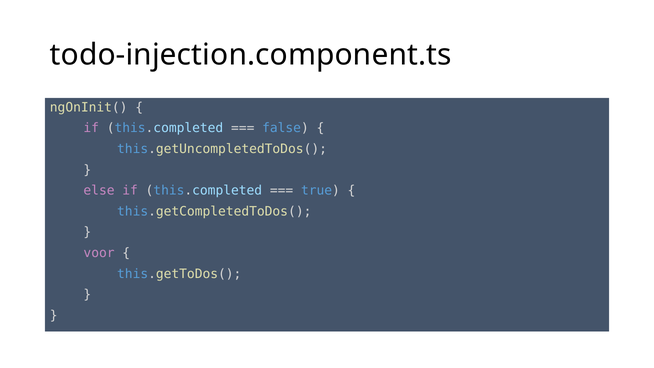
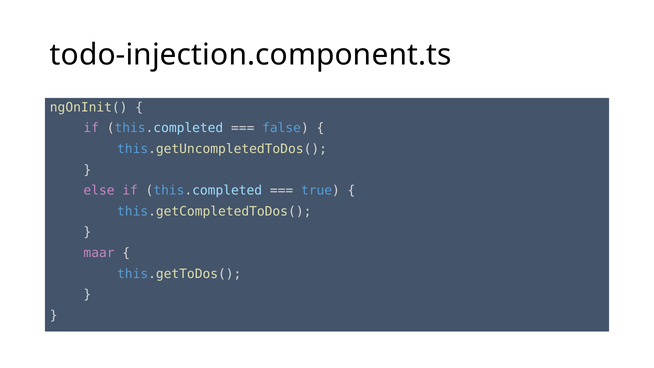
voor: voor -> maar (99, 253)
